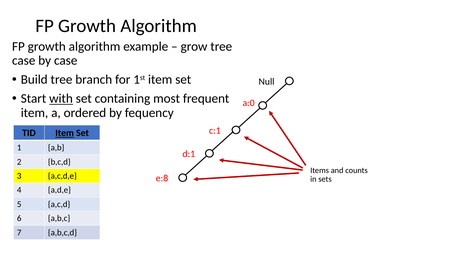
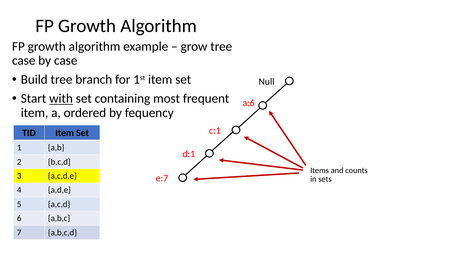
a:0: a:0 -> a:6 (249, 103)
Item underline: present -> none (65, 133)
e:8: e:8 -> e:7 (162, 178)
